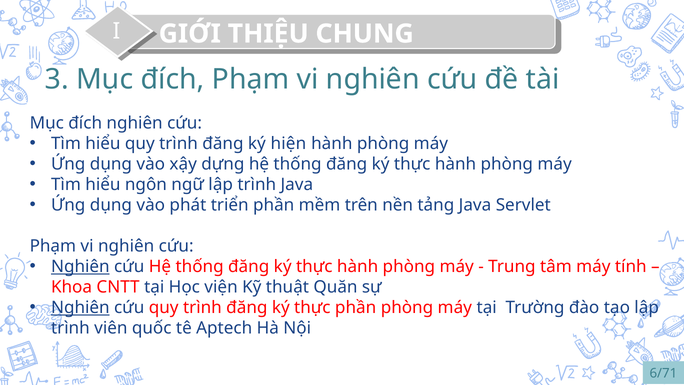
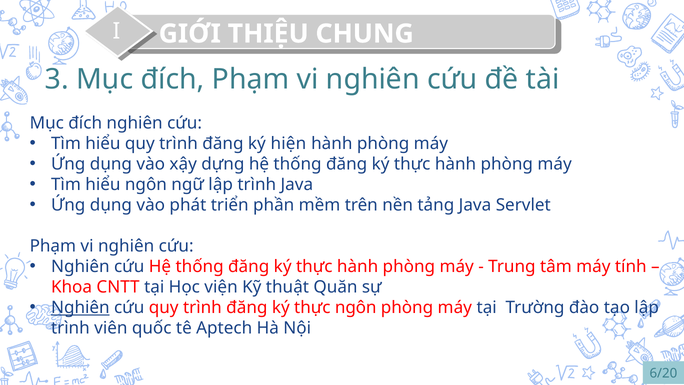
Nghiên underline: present -> none (80, 267)
thực phần: phần -> ngôn (356, 308)
6/71: 6/71 -> 6/20 (663, 373)
